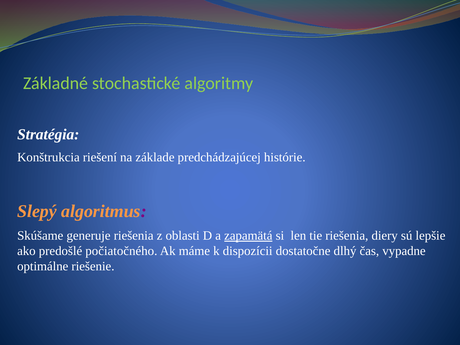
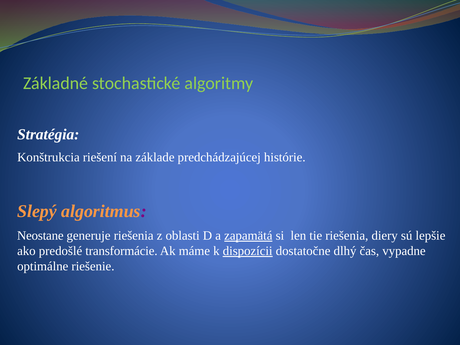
Skúšame: Skúšame -> Neostane (40, 236)
počiatočného: počiatočného -> transformácie (121, 251)
dispozícii underline: none -> present (248, 251)
